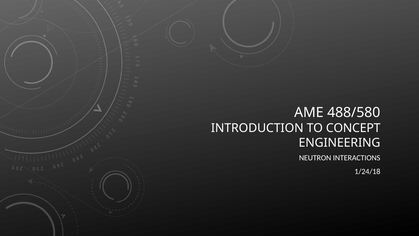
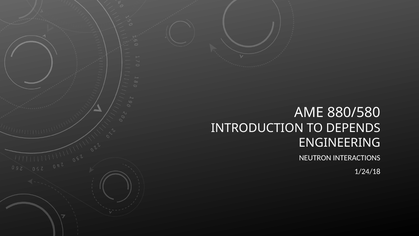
488/580: 488/580 -> 880/580 (354, 112)
CONCEPT: CONCEPT -> DEPENDS (353, 128)
